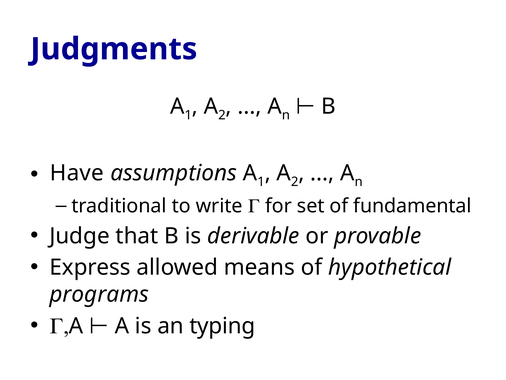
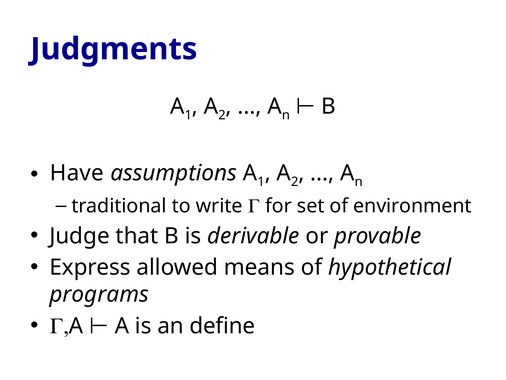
fundamental: fundamental -> environment (412, 206)
typing: typing -> define (222, 326)
